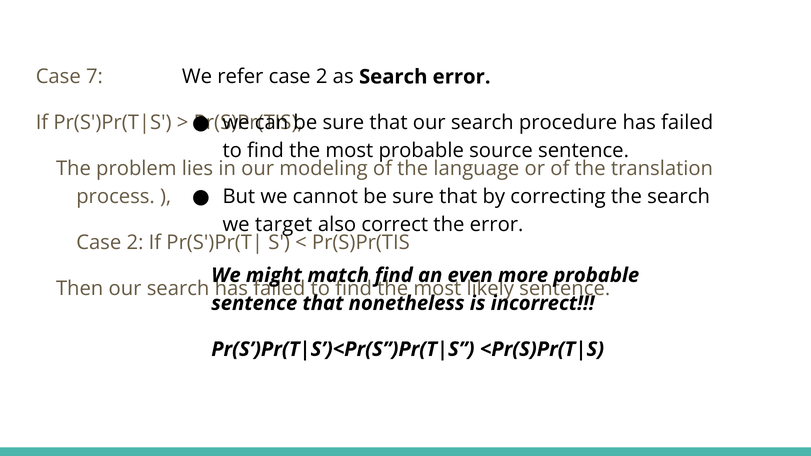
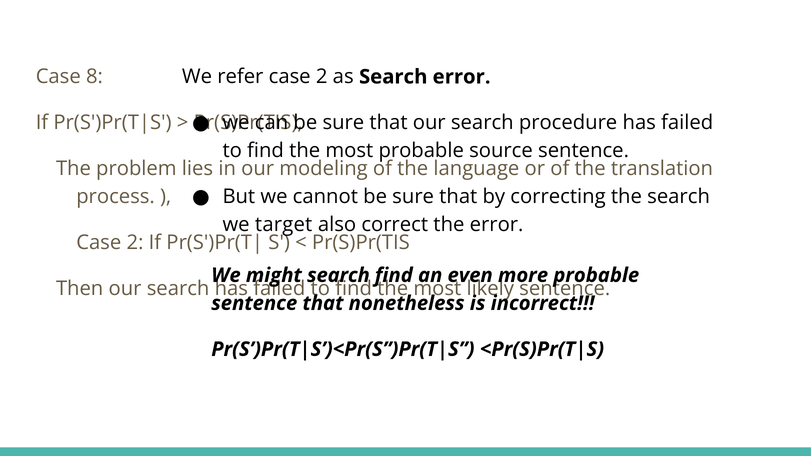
7: 7 -> 8 (94, 77)
might match: match -> search (338, 275)
